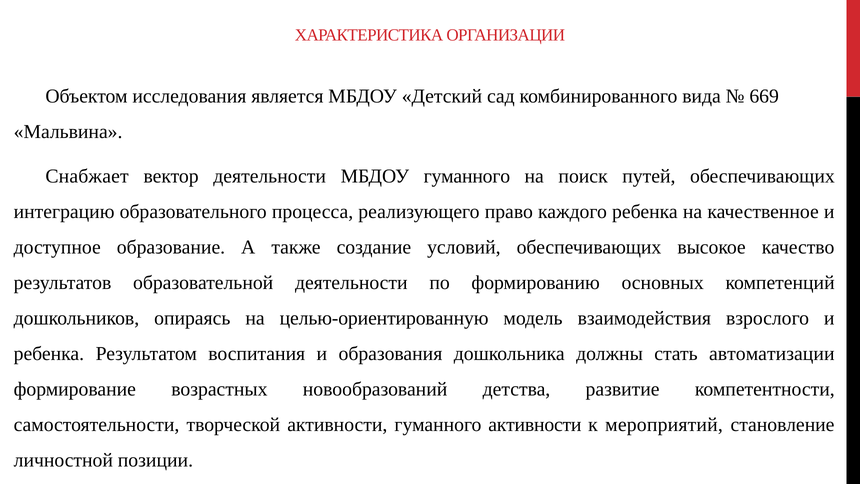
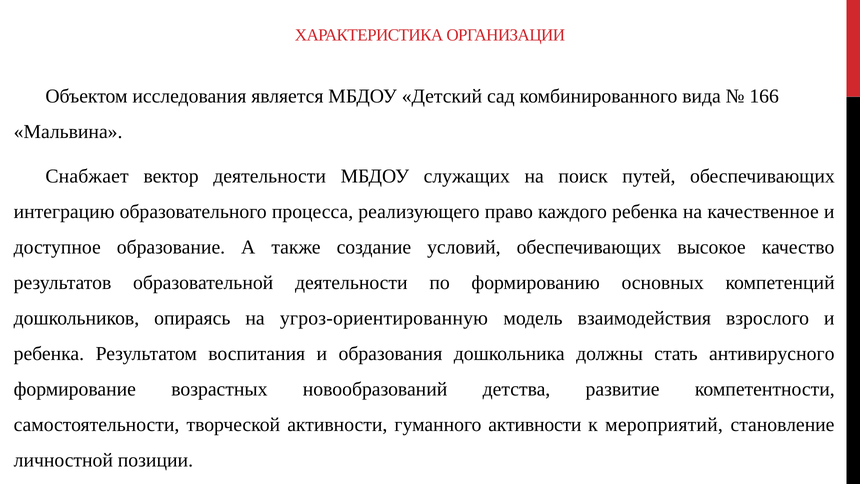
669: 669 -> 166 (764, 96)
МБДОУ гуманного: гуманного -> служащих (467, 176)
целью-ориентированную: целью-ориентированную -> угроз-ориентированную (384, 318)
автоматизации: автоматизации -> антивирусного (772, 354)
